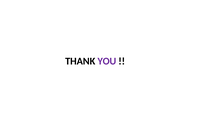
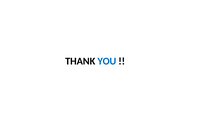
YOU colour: purple -> blue (107, 61)
